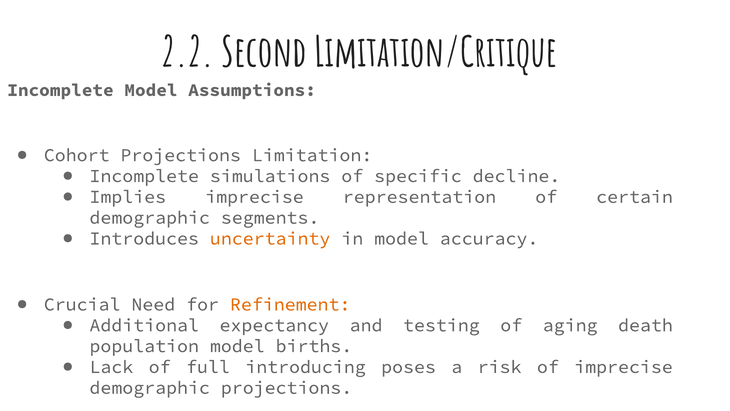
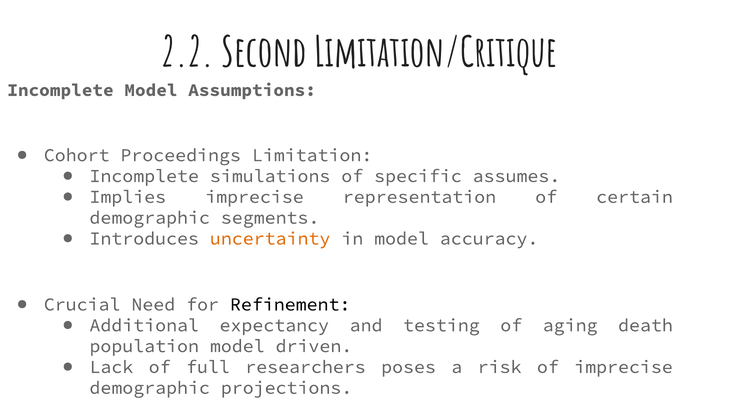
Cohort Projections: Projections -> Proceedings (181, 155)
decline: decline -> assumes (516, 176)
Refinement colour: orange -> black (290, 304)
births: births -> driven (314, 346)
introducing: introducing -> researchers (305, 367)
